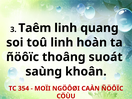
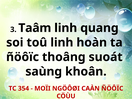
Taêm: Taêm -> Taâm (35, 28)
